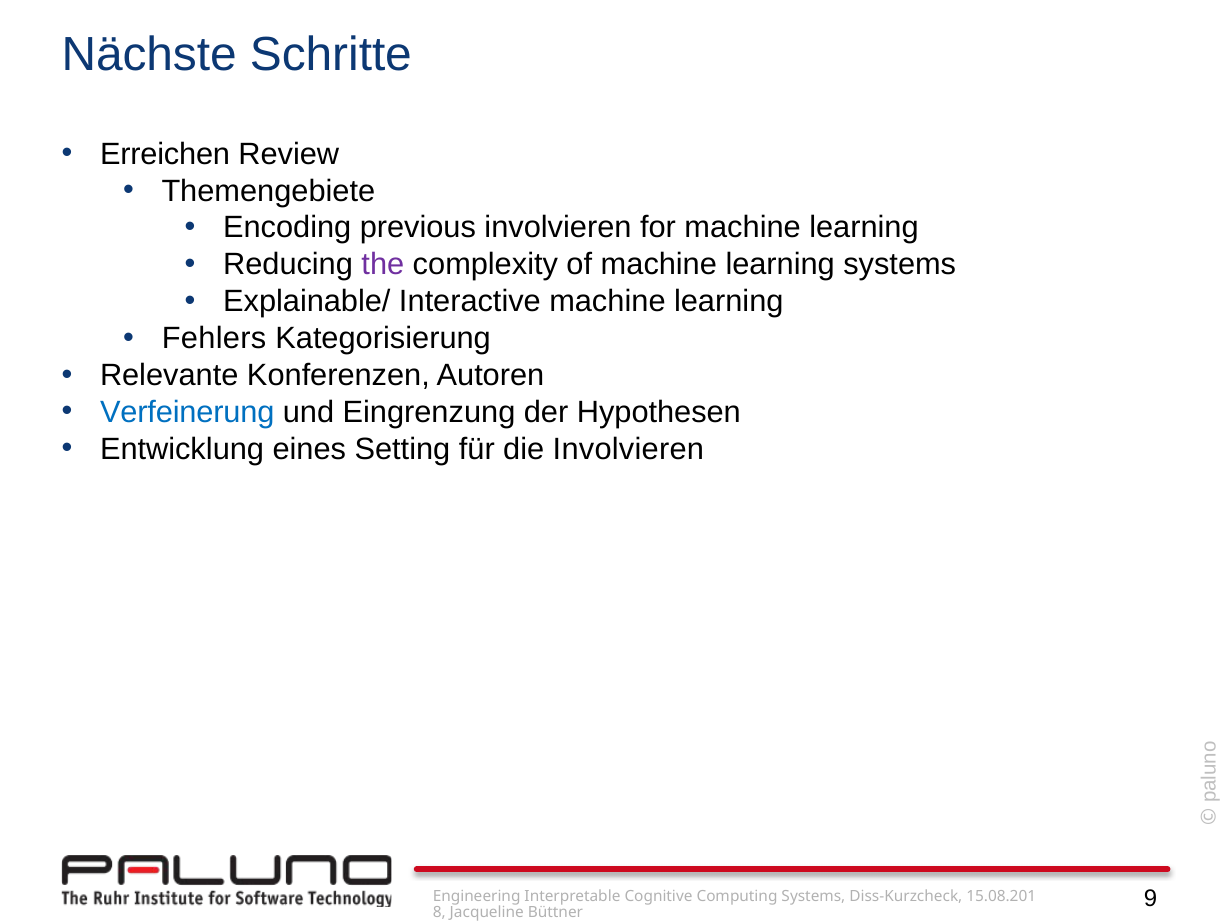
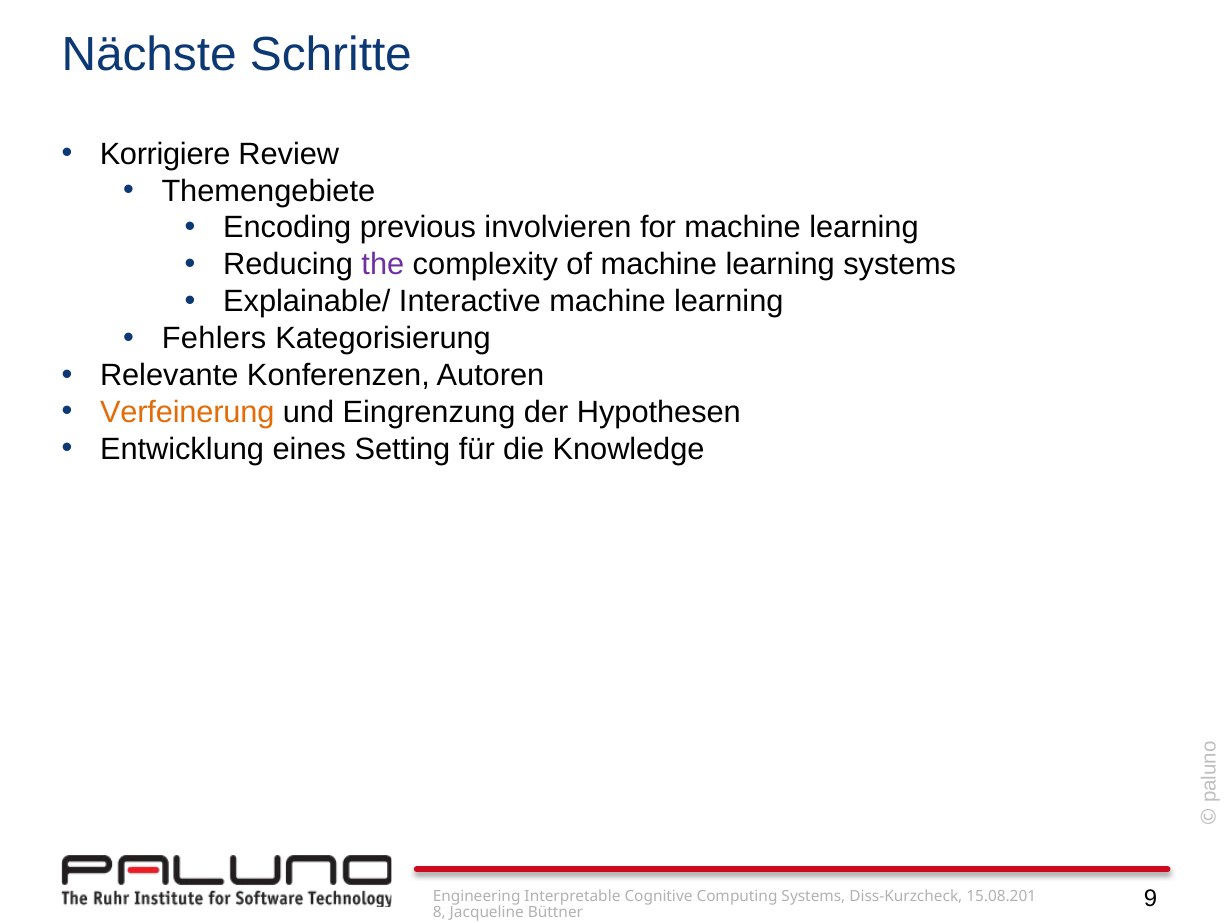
Erreichen: Erreichen -> Korrigiere (165, 154)
Verfeinerung colour: blue -> orange (187, 413)
die Involvieren: Involvieren -> Knowledge (629, 449)
